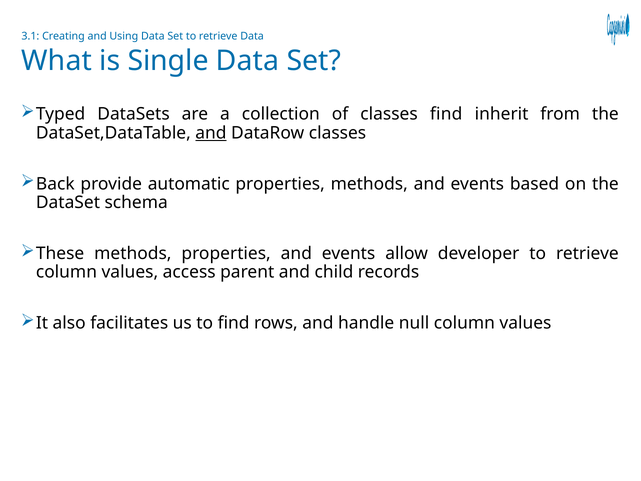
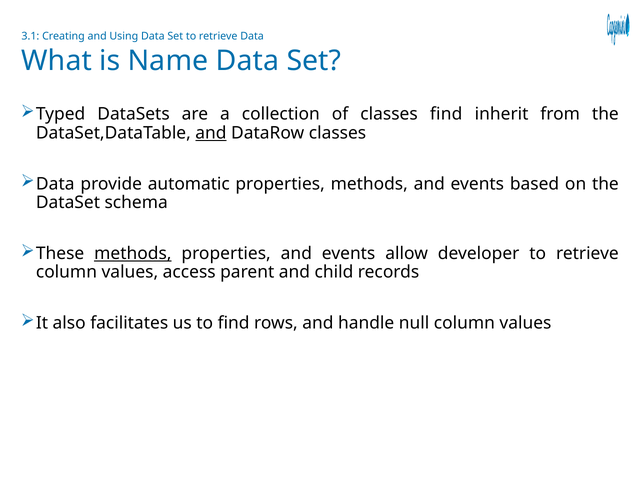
Single: Single -> Name (168, 61)
Back: Back -> Data (55, 184)
methods underline: none -> present (133, 253)
